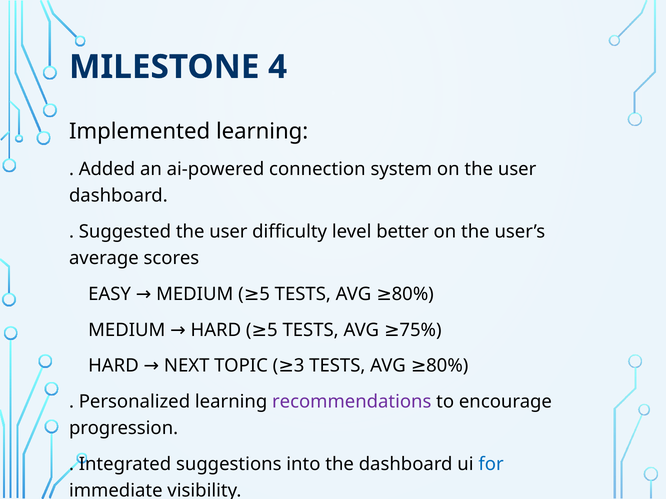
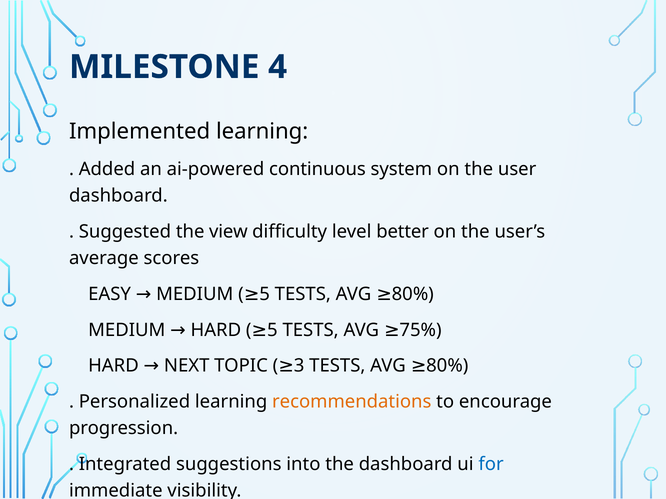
connection: connection -> continuous (317, 169)
Suggested the user: user -> view (228, 232)
recommendations colour: purple -> orange (352, 402)
